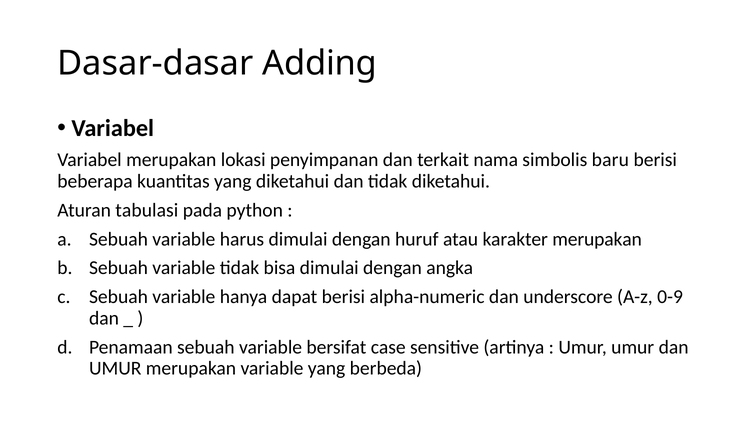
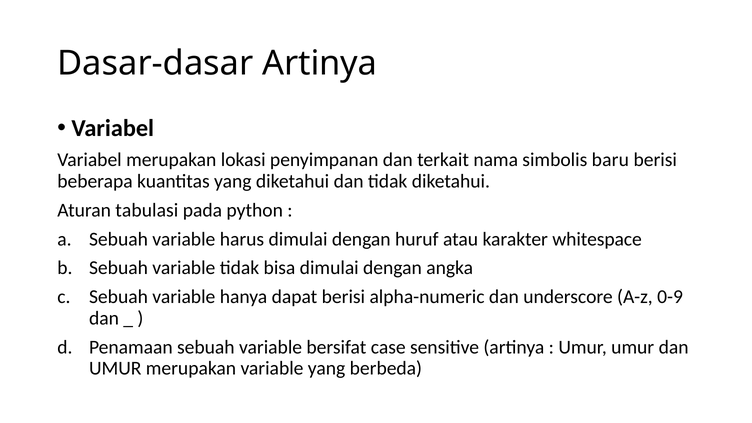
Dasar-dasar Adding: Adding -> Artinya (320, 63)
karakter merupakan: merupakan -> whitespace (597, 239)
